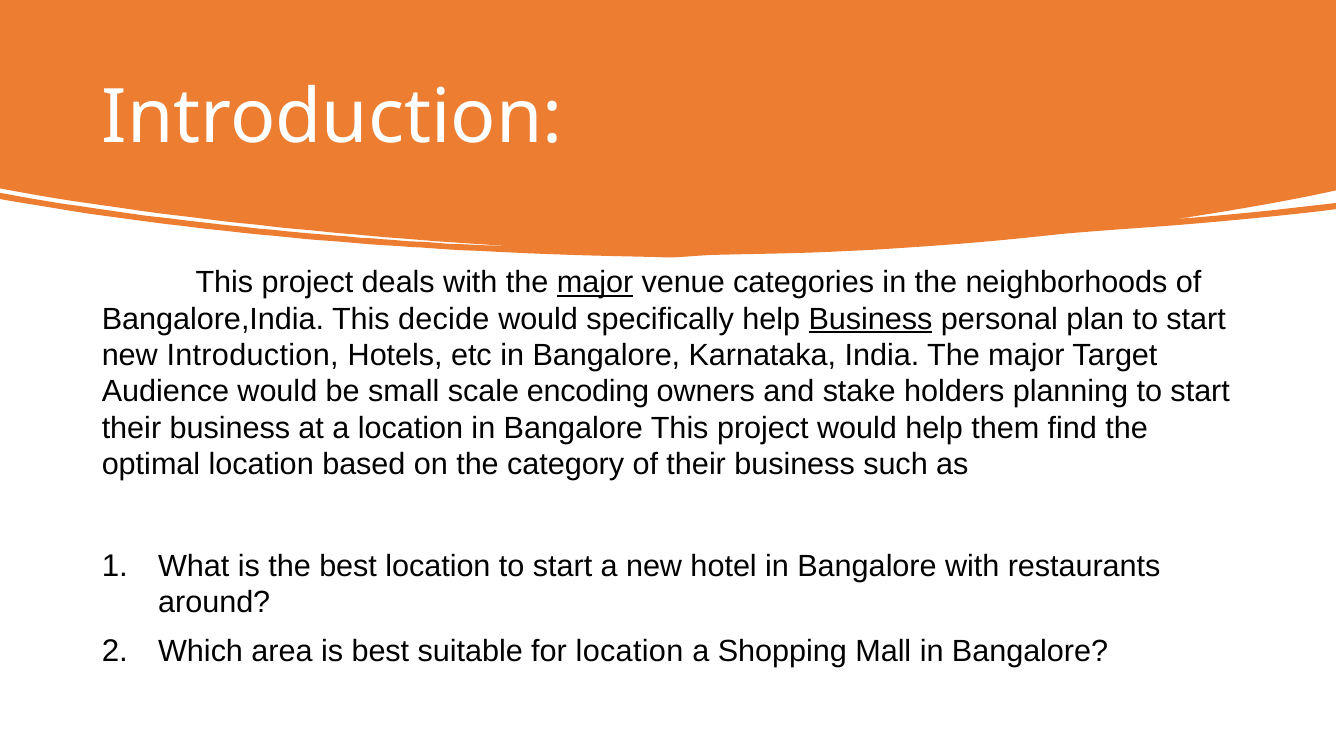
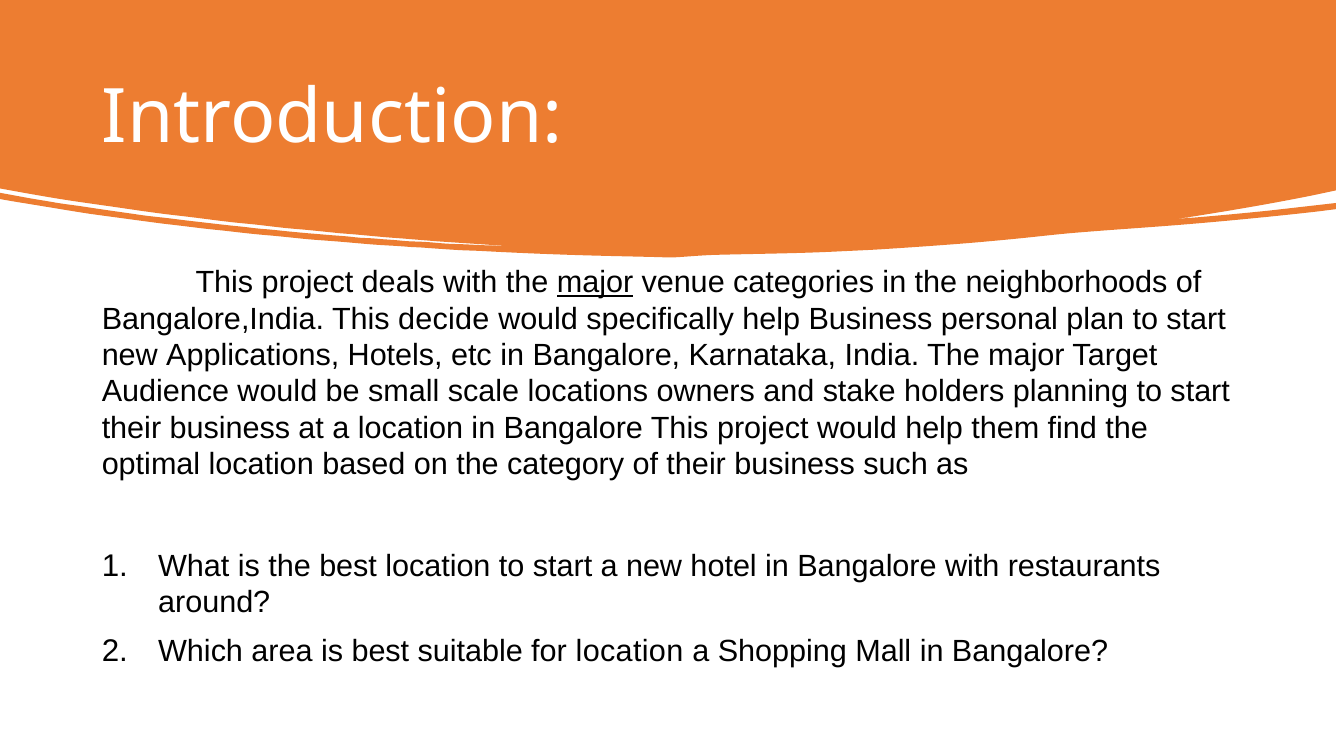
Business underline: present -> none (871, 319)
new Introduction: Introduction -> Applications (253, 355)
encoding: encoding -> locations (588, 391)
